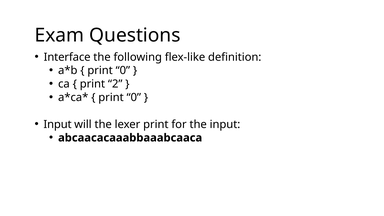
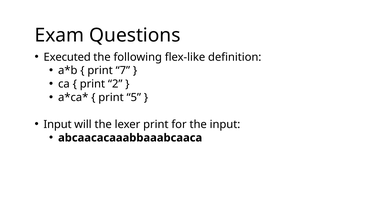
Interface: Interface -> Executed (67, 57)
0: 0 -> 7 (123, 71)
0: 0 -> 5 (134, 97)
